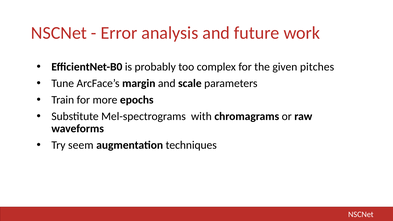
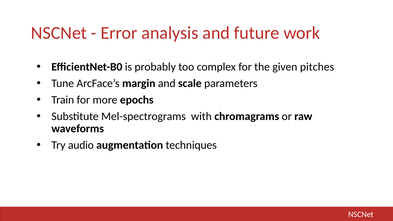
seem: seem -> audio (81, 145)
